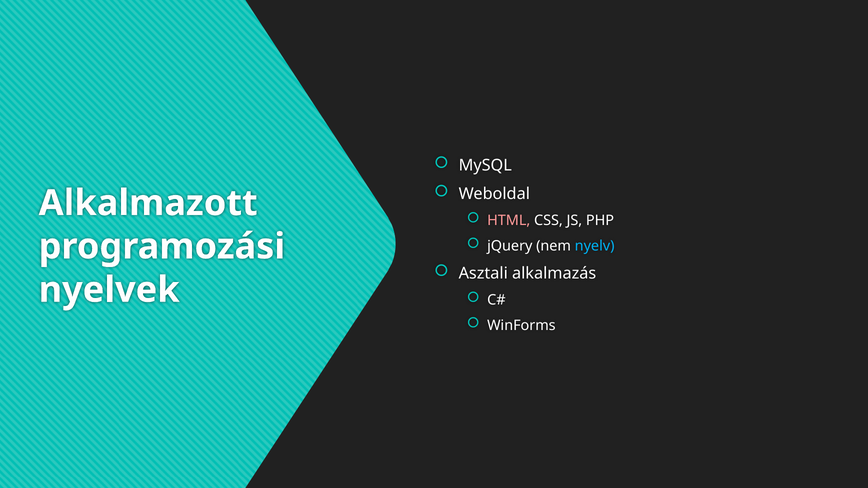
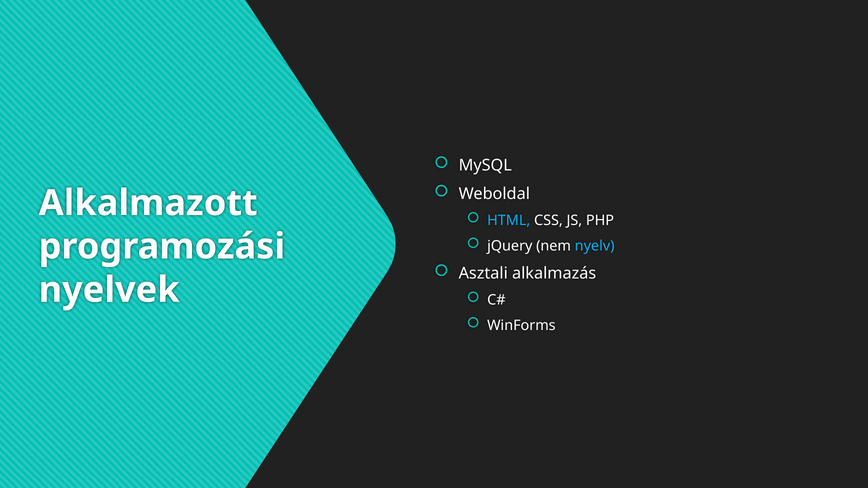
HTML colour: pink -> light blue (509, 221)
